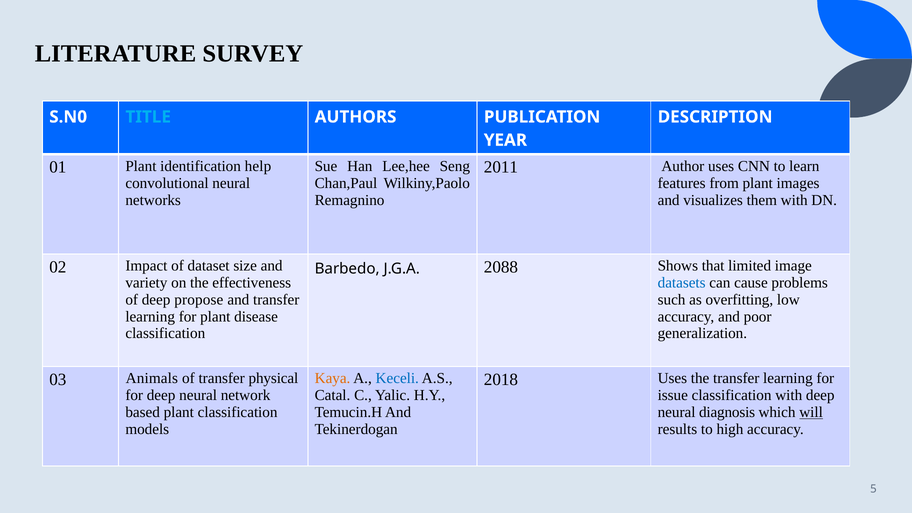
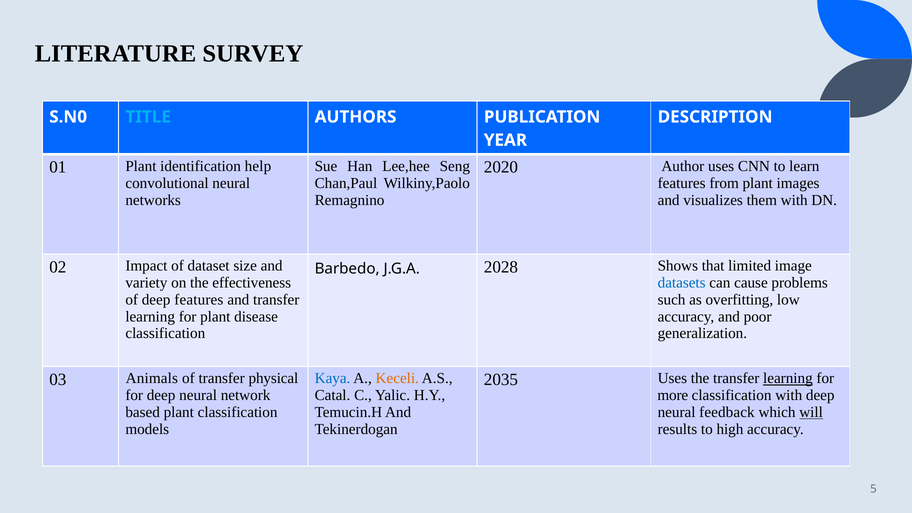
2011: 2011 -> 2020 (501, 167)
2088: 2088 -> 2028 (501, 267)
deep propose: propose -> features (199, 300)
Kaya colour: orange -> blue (333, 378)
Keceli colour: blue -> orange (397, 378)
2018: 2018 -> 2035 (501, 380)
learning underline: none -> present (788, 378)
issue: issue -> more (673, 395)
diagnosis: diagnosis -> feedback (727, 412)
